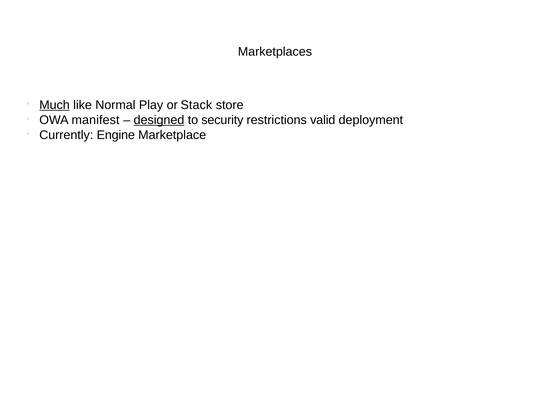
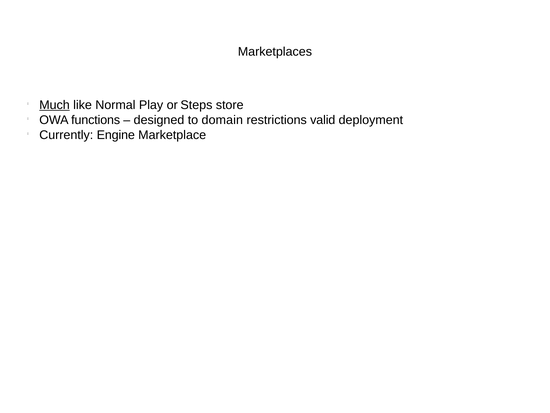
Stack: Stack -> Steps (196, 105)
manifest: manifest -> functions (96, 120)
designed underline: present -> none (159, 120)
security: security -> domain (222, 120)
